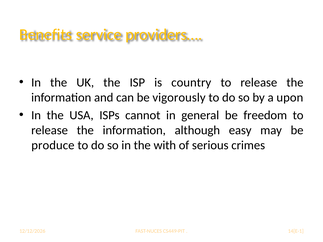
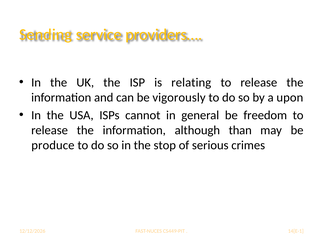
Benefits: Benefits -> Sending (46, 35)
country: country -> relating (191, 83)
easy: easy -> than (240, 130)
with: with -> stop (165, 145)
